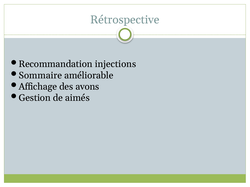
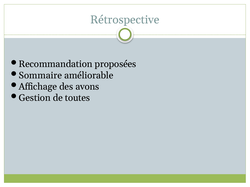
injections: injections -> proposées (115, 64)
aimés: aimés -> toutes (77, 98)
